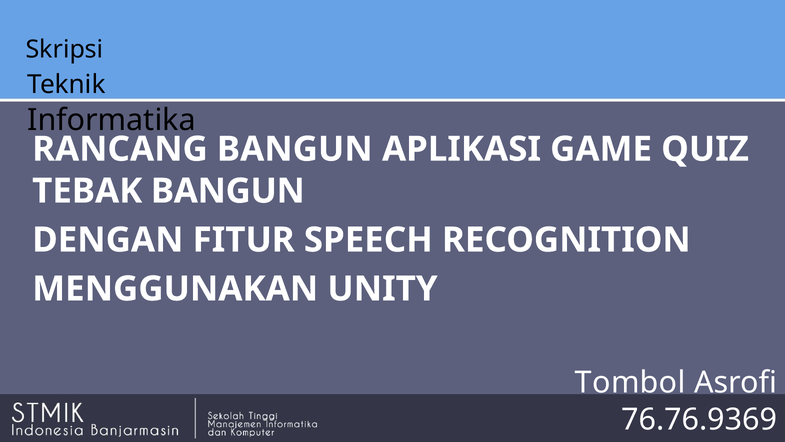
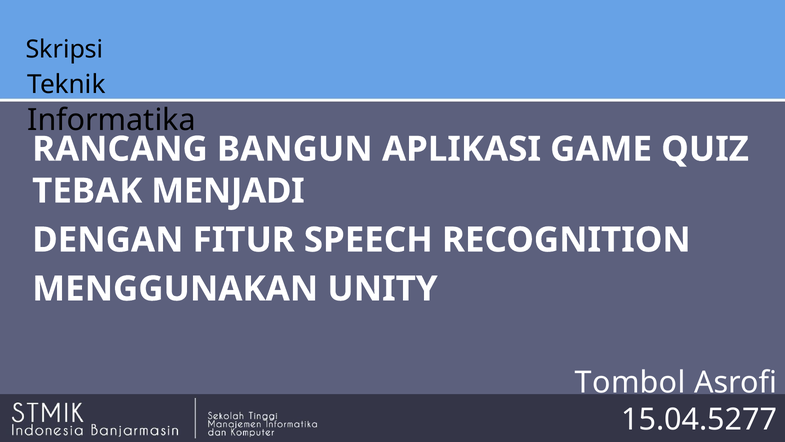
TEBAK BANGUN: BANGUN -> MENJADI (228, 191)
76.76.9369: 76.76.9369 -> 15.04.5277 (699, 419)
